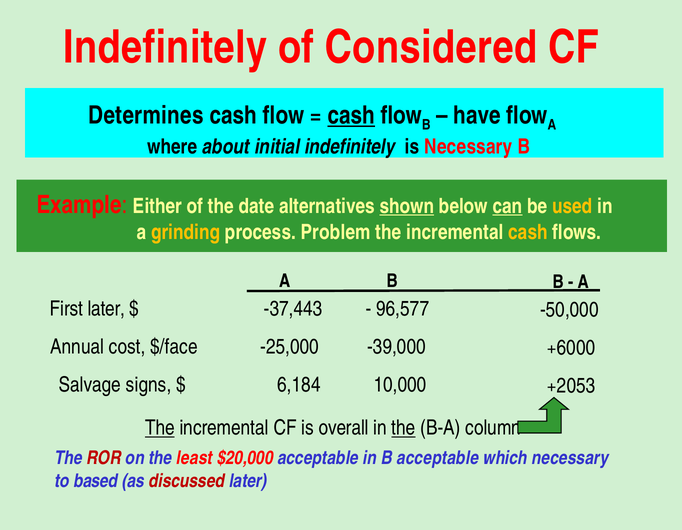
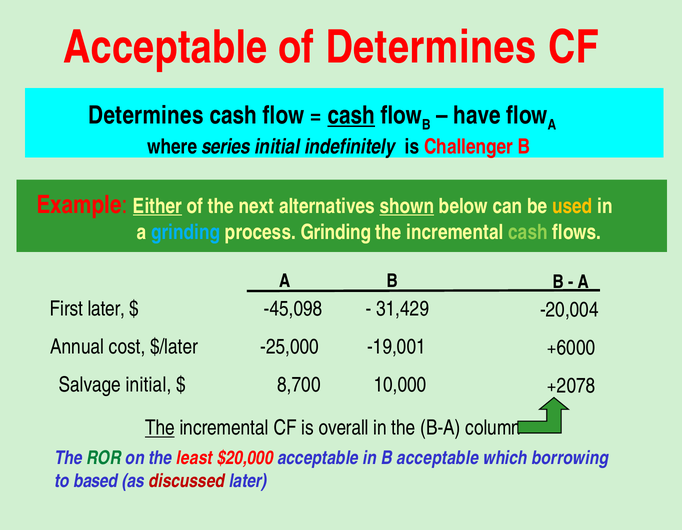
Indefinitely: Indefinitely -> Acceptable (165, 47)
of Considered: Considered -> Determines (431, 47)
about: about -> series (226, 147)
is Necessary: Necessary -> Challenger (469, 147)
Either underline: none -> present (157, 206)
date: date -> next (256, 206)
can underline: present -> none (507, 206)
grinding colour: yellow -> light blue (186, 232)
process Problem: Problem -> Grinding (336, 232)
cash colour: yellow -> light green (528, 232)
-37,443: -37,443 -> -45,098 (293, 309)
96,577: 96,577 -> 31,429 (403, 309)
-50,000: -50,000 -> -20,004 (569, 310)
$/face: $/face -> $/later (174, 347)
-39,000: -39,000 -> -19,001 (396, 347)
Salvage signs: signs -> initial (149, 385)
6,184: 6,184 -> 8,700 (299, 385)
+2053: +2053 -> +2078 (571, 386)
the underline: present -> none (403, 428)
ROR colour: red -> green (104, 458)
which necessary: necessary -> borrowing (570, 458)
